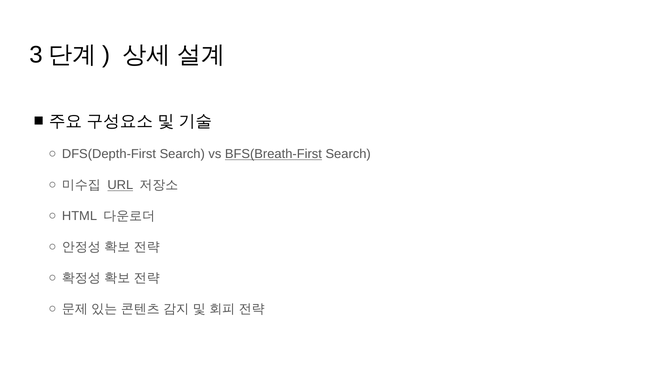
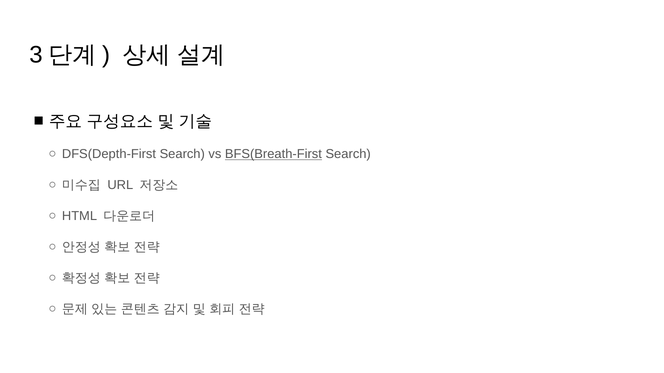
URL underline: present -> none (120, 185)
